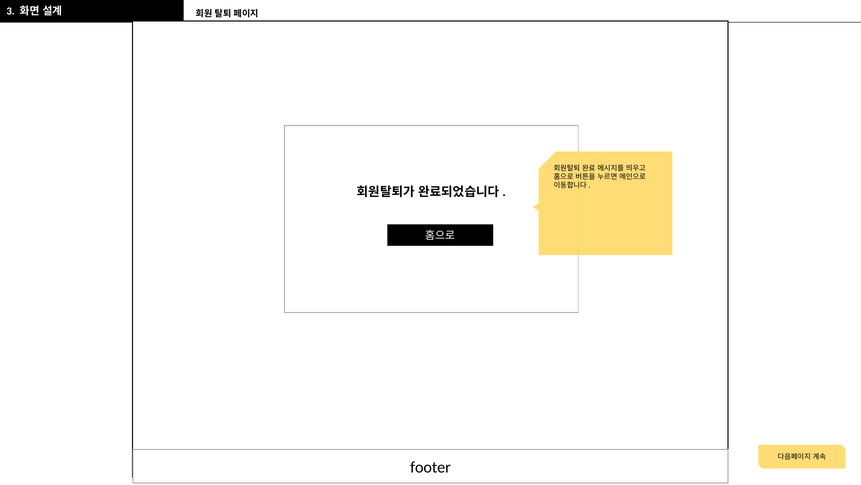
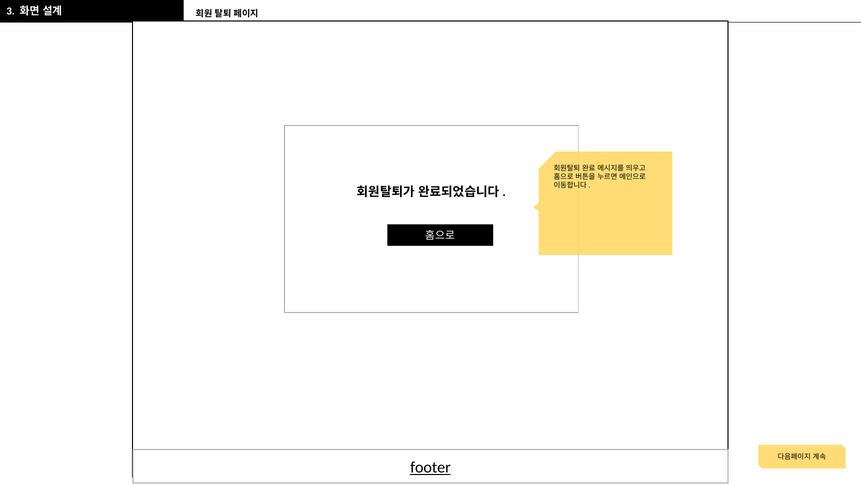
footer underline: none -> present (431, 467)
